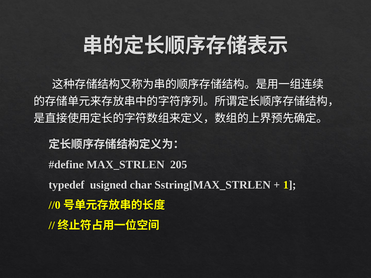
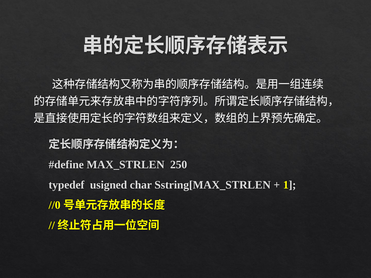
205: 205 -> 250 (179, 165)
